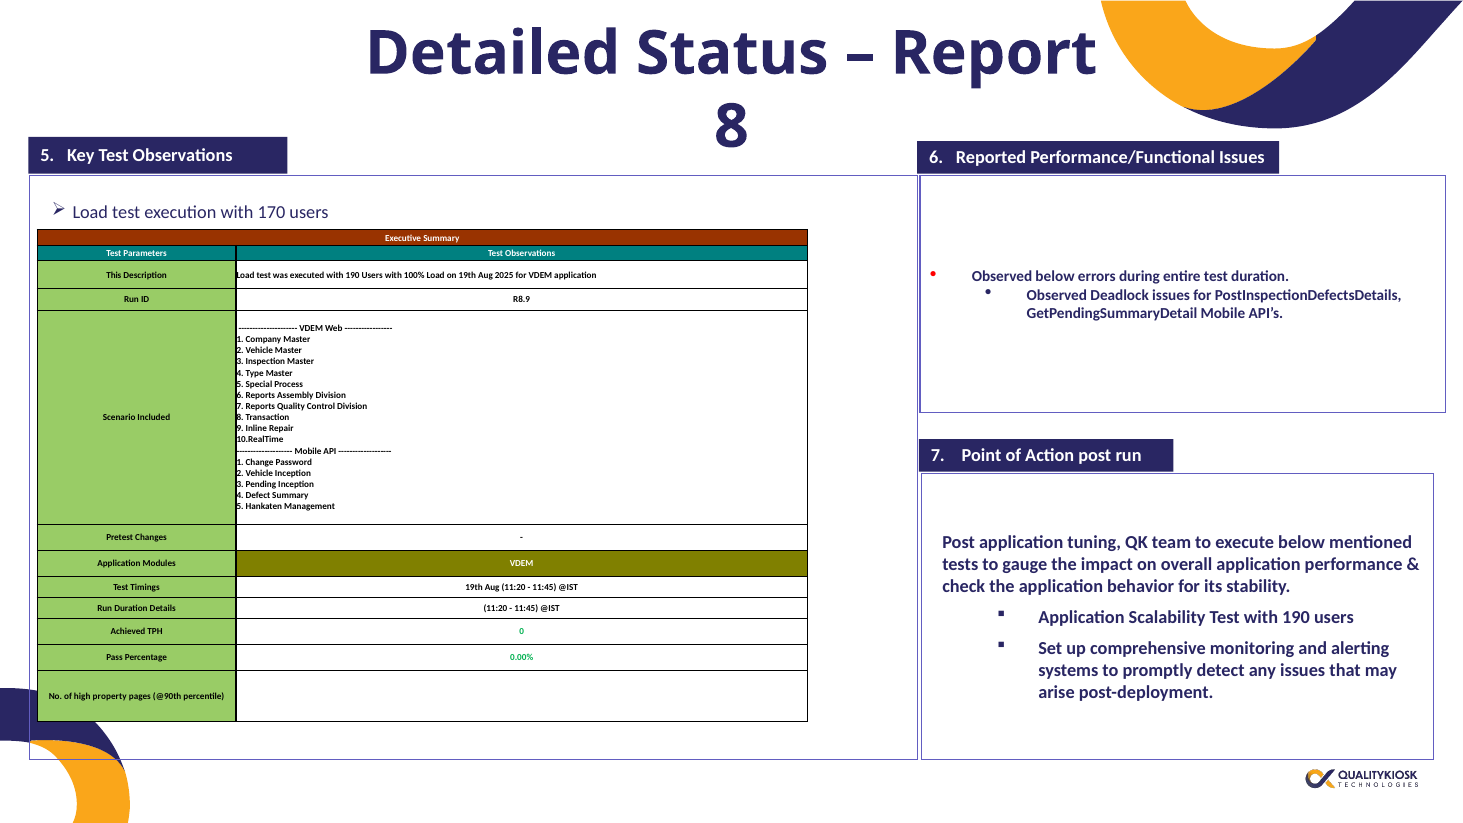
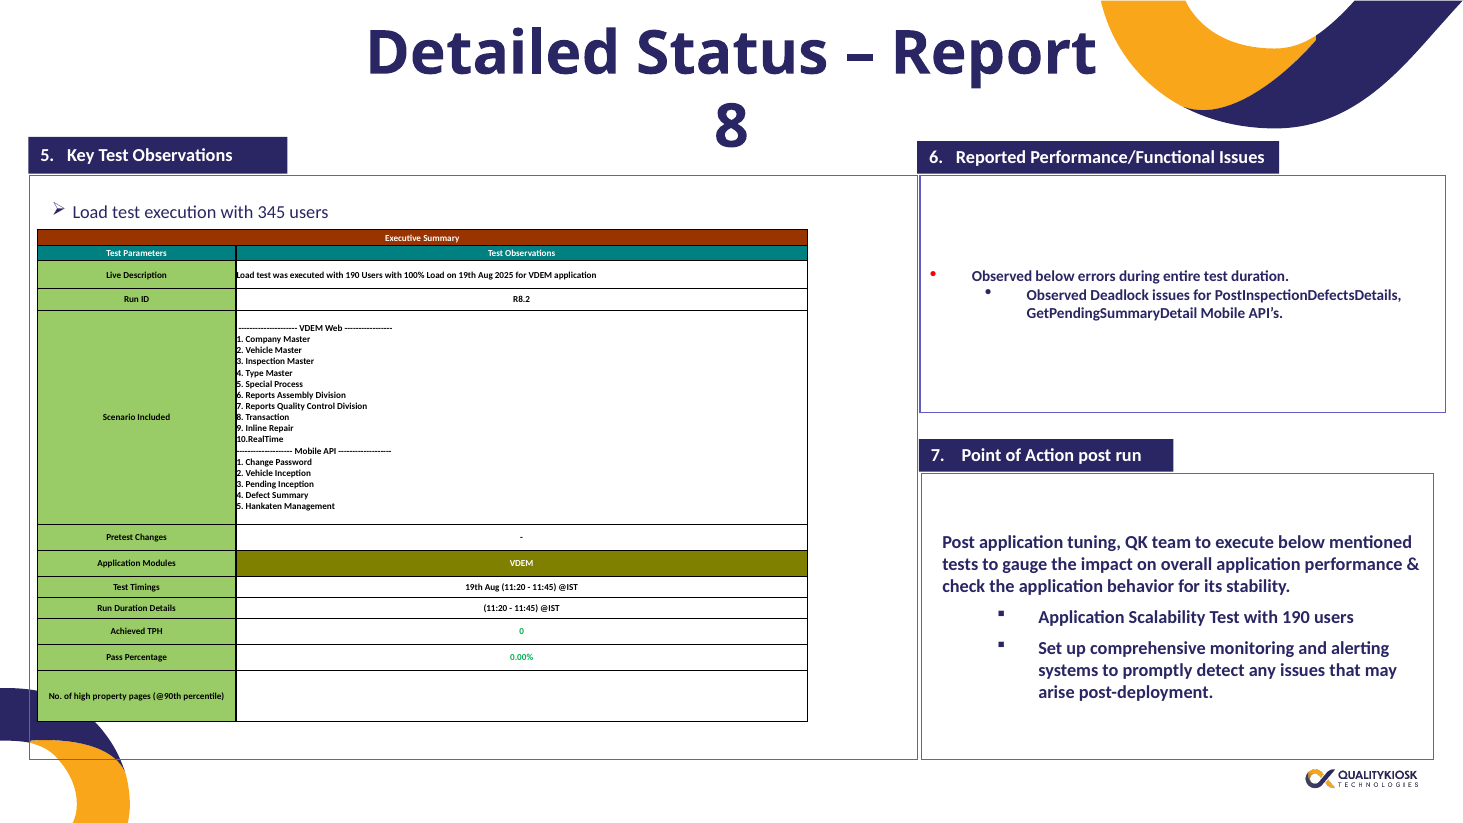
170: 170 -> 345 (271, 212)
This: This -> Live (114, 275)
R8.9: R8.9 -> R8.2 (522, 300)
